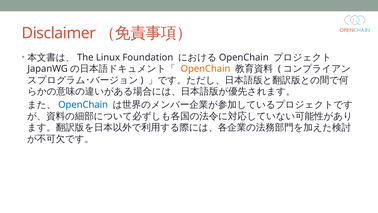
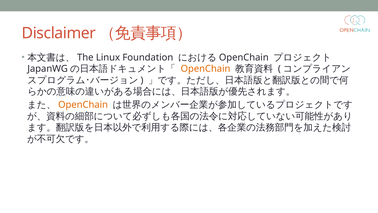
OpenChain colour: blue -> orange (83, 105)
